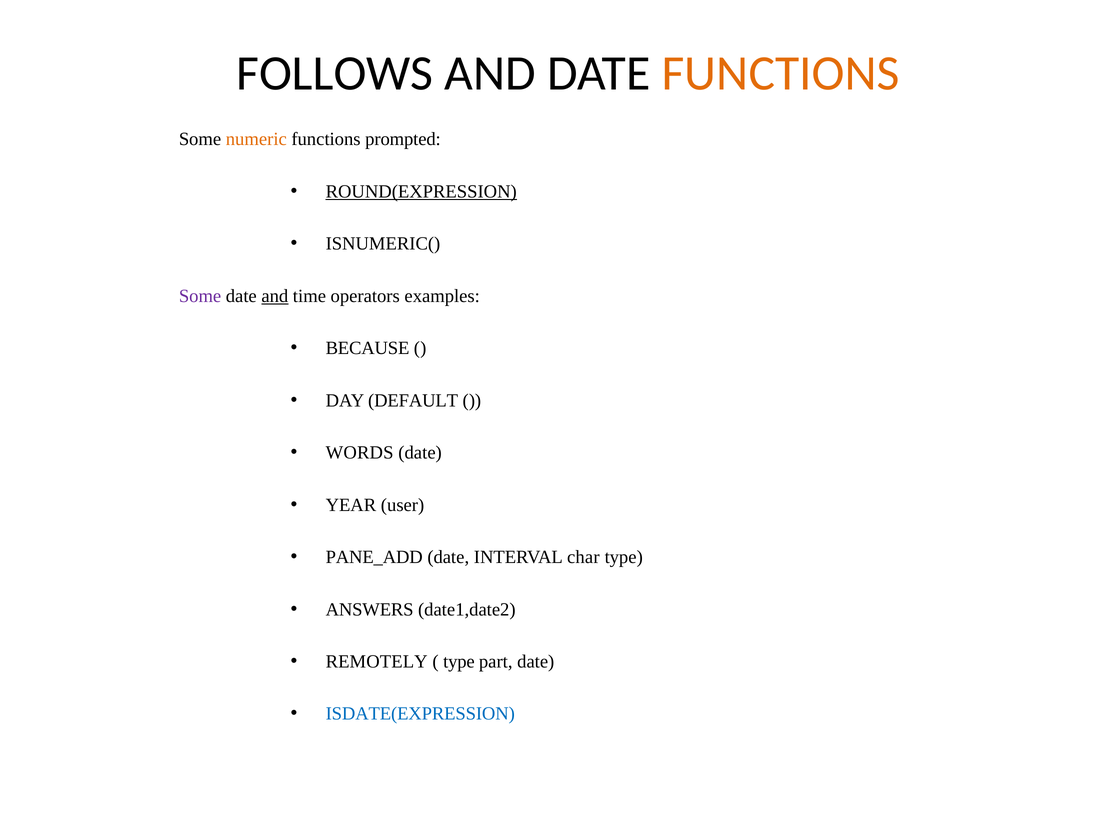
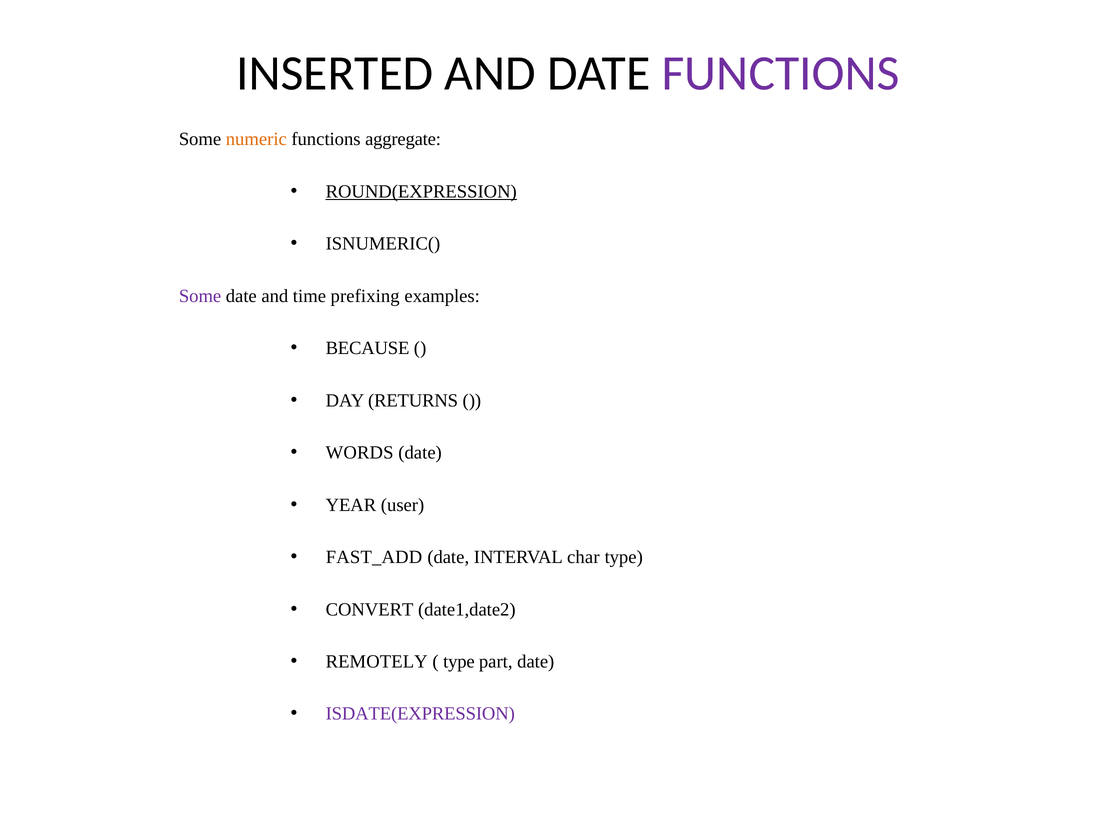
FOLLOWS: FOLLOWS -> INSERTED (335, 73)
FUNCTIONS colour: orange -> purple (781, 73)
prompted: prompted -> aggregate (403, 139)
and underline: present -> none (275, 296)
operators: operators -> prefixing (365, 296)
DEFAULT: DEFAULT -> RETURNS (413, 400)
PANE_ADD: PANE_ADD -> FAST_ADD (374, 557)
ANSWERS: ANSWERS -> CONVERT (370, 609)
ISDATE(EXPRESSION colour: blue -> purple (420, 713)
